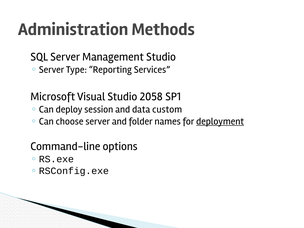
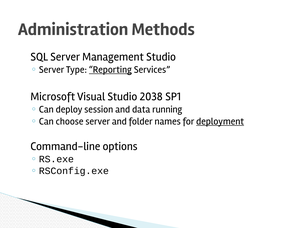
Reporting underline: none -> present (110, 70)
2058: 2058 -> 2038 (151, 97)
custom: custom -> running (167, 110)
